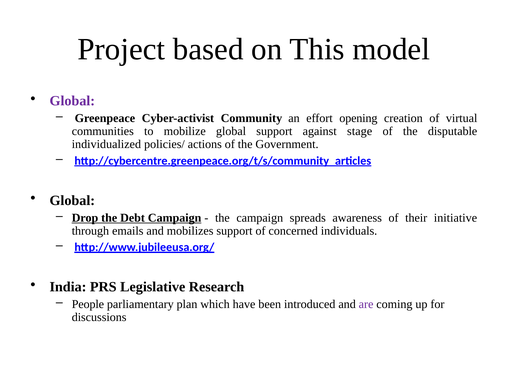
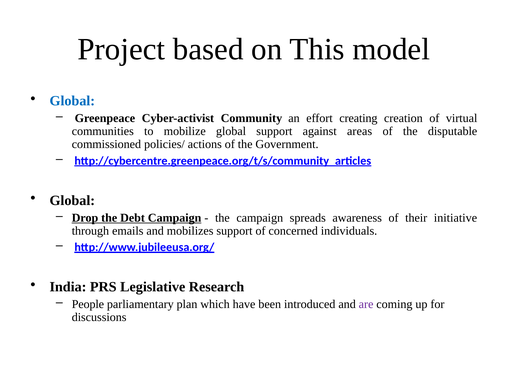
Global colour: purple -> blue (72, 101)
opening: opening -> creating (358, 118)
stage: stage -> areas (360, 131)
individualized: individualized -> commissioned (106, 144)
